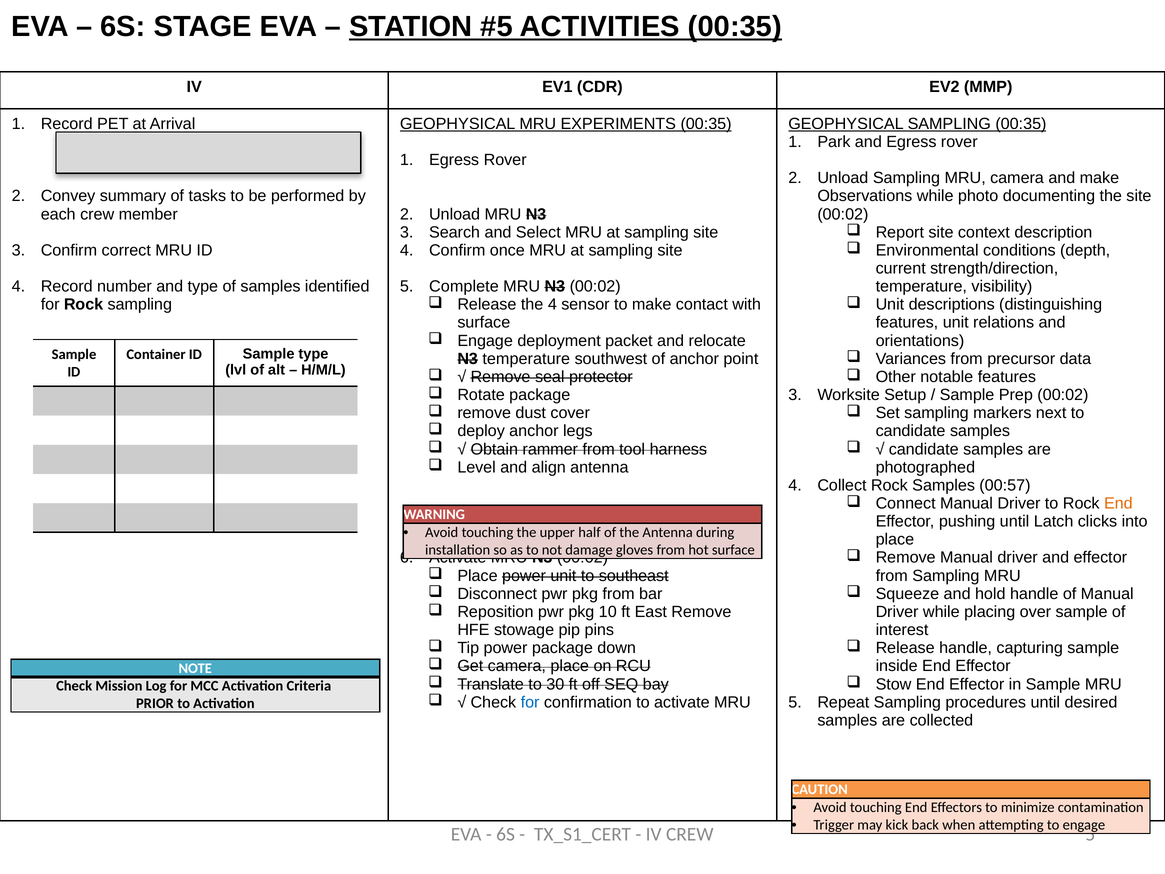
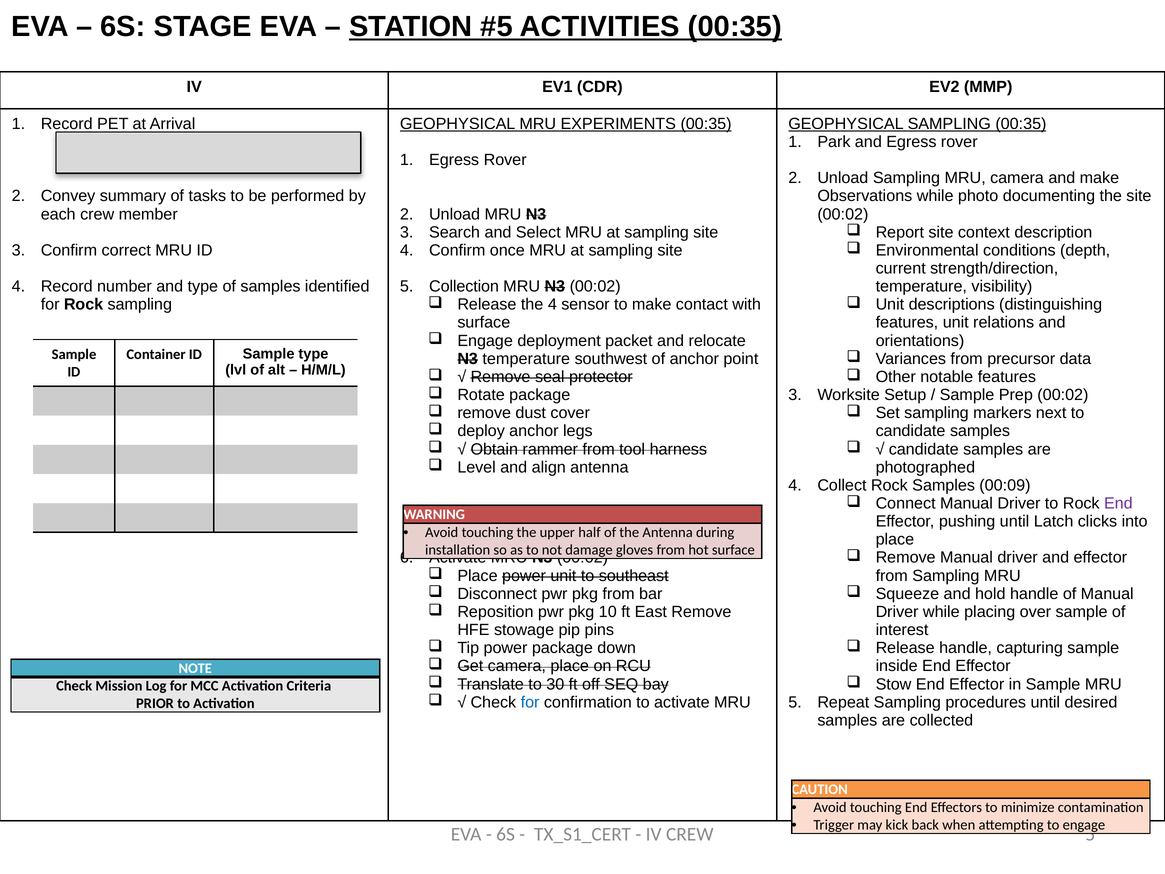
Complete: Complete -> Collection (464, 286)
00:57: 00:57 -> 00:09 (1005, 485)
End colour: orange -> purple (1118, 503)
